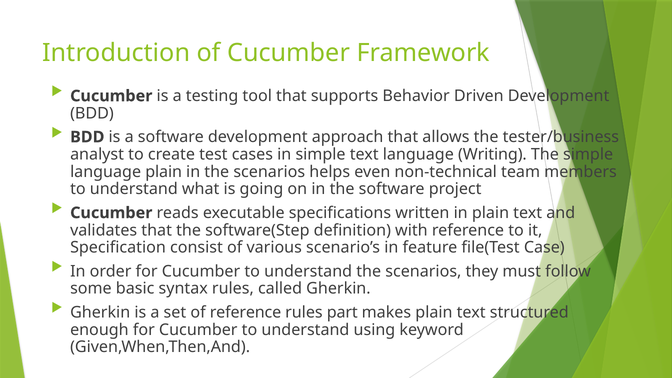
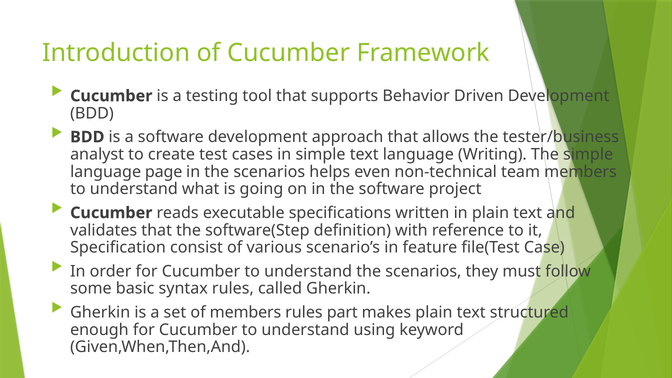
language plain: plain -> page (164, 172)
of reference: reference -> members (246, 312)
